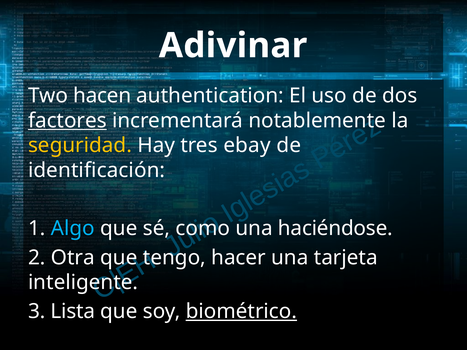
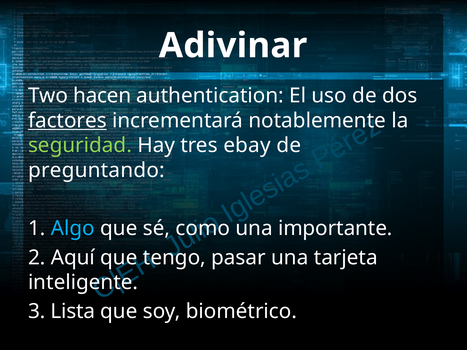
seguridad colour: yellow -> light green (80, 146)
identificación: identificación -> preguntando (97, 170)
haciéndose: haciéndose -> importante (335, 229)
Otra: Otra -> Aquí (73, 258)
hacer: hacer -> pasar (238, 258)
biométrico underline: present -> none (241, 312)
